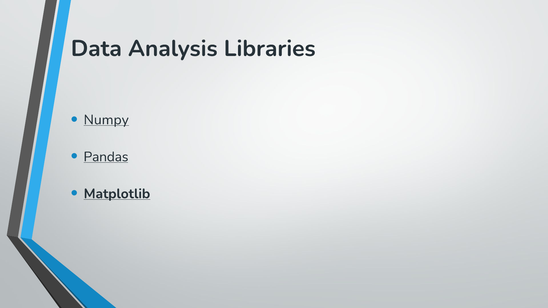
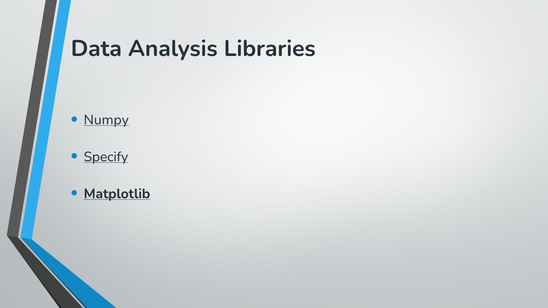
Pandas: Pandas -> Specify (106, 157)
